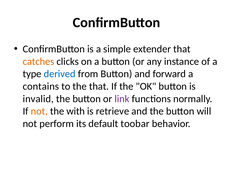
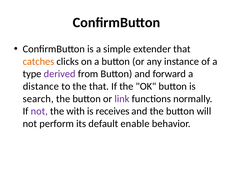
derived colour: blue -> purple (60, 74)
contains: contains -> distance (41, 86)
invalid: invalid -> search (38, 99)
not colour: orange -> purple (39, 111)
retrieve: retrieve -> receives (113, 111)
toobar: toobar -> enable (135, 124)
